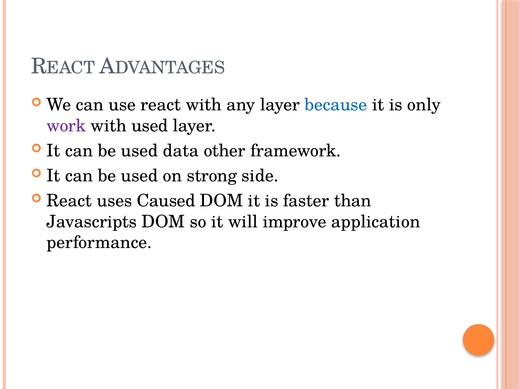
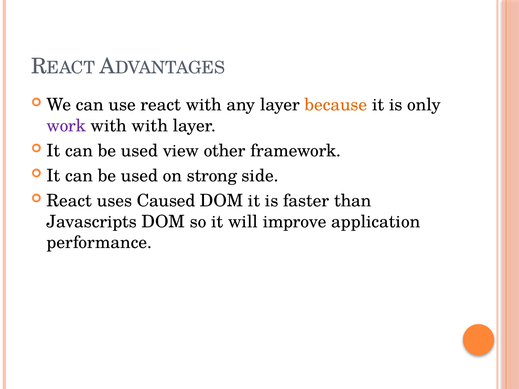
because colour: blue -> orange (336, 105)
with used: used -> with (150, 126)
data: data -> view (181, 151)
